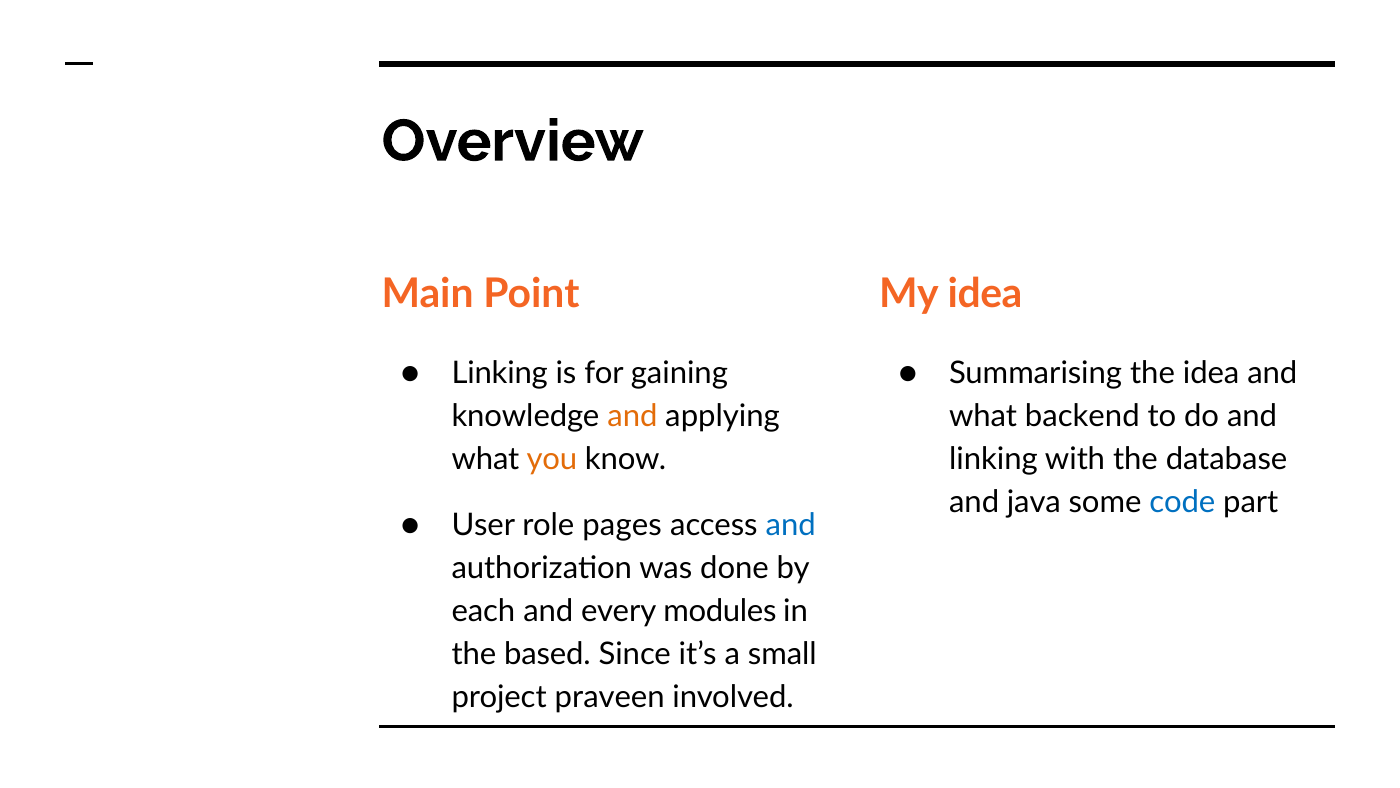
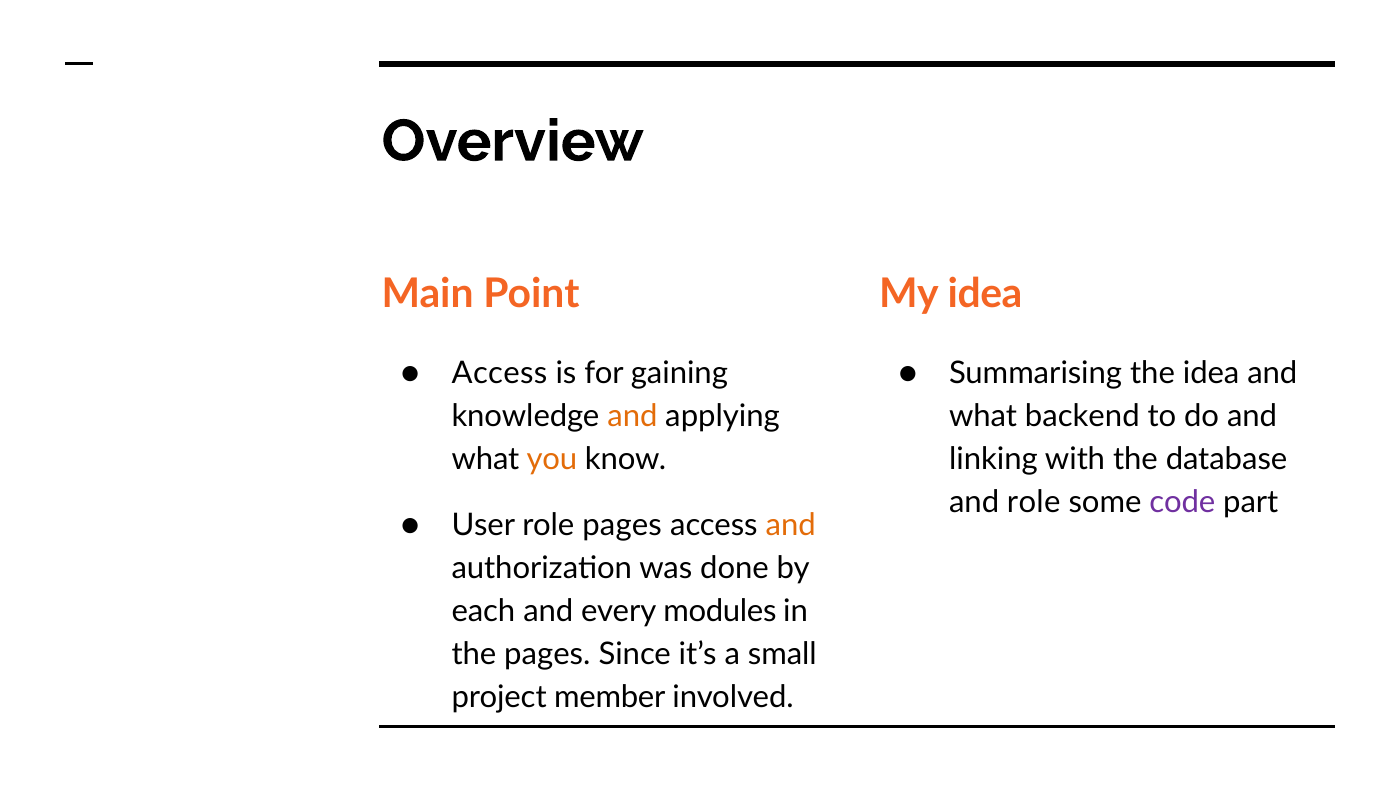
Linking: Linking -> Access (499, 373)
and java: java -> role (1034, 502)
code colour: blue -> purple (1182, 502)
and colour: blue -> orange (791, 525)
the based: based -> pages (547, 654)
praveen: praveen -> member (610, 697)
